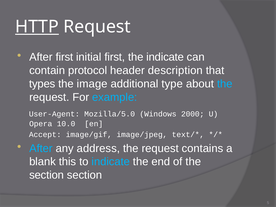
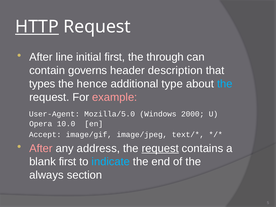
After first: first -> line (64, 57)
the indicate: indicate -> through (165, 57)
protocol: protocol -> governs (88, 70)
image: image -> hence (92, 84)
example colour: light blue -> pink (115, 97)
After colour: light blue -> pink (41, 148)
request underline: none -> present (160, 148)
blank this: this -> first (68, 162)
section: section -> always (46, 175)
